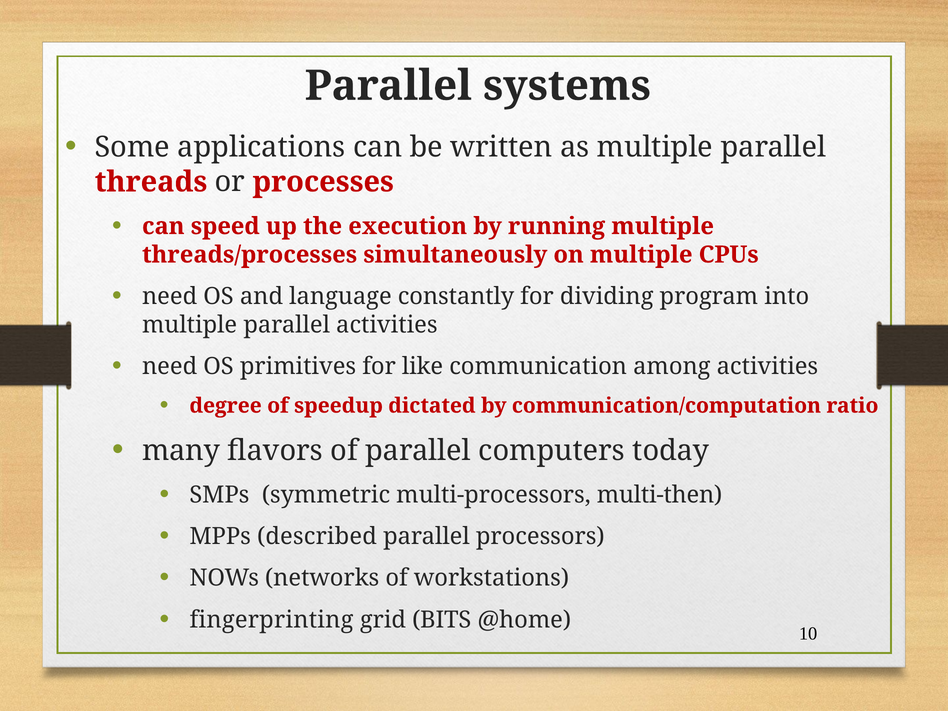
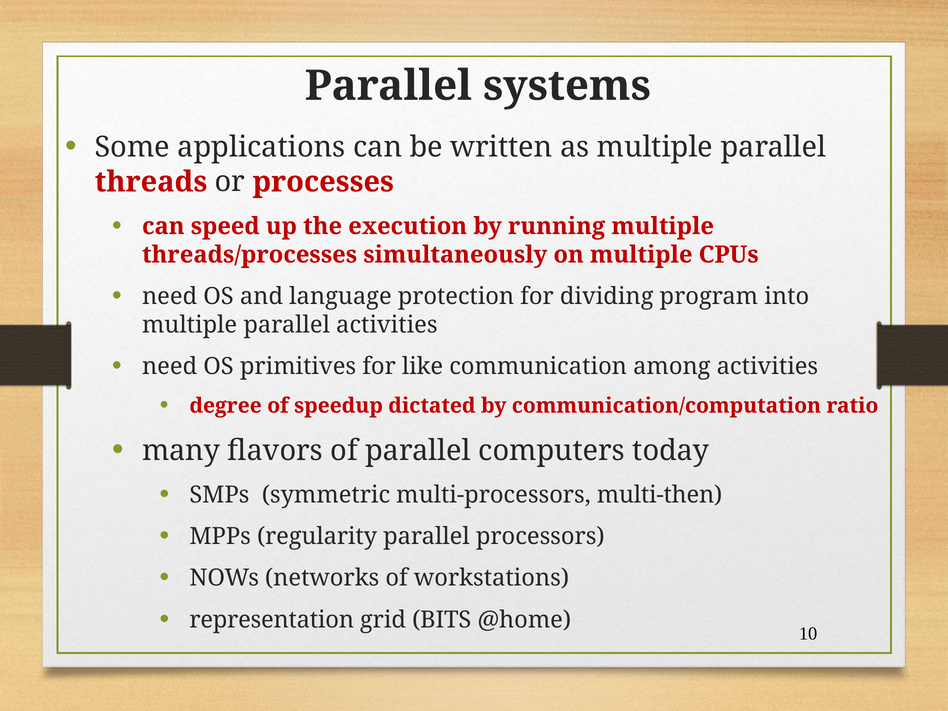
constantly: constantly -> protection (456, 296)
described: described -> regularity (317, 536)
fingerprinting: fingerprinting -> representation (272, 620)
